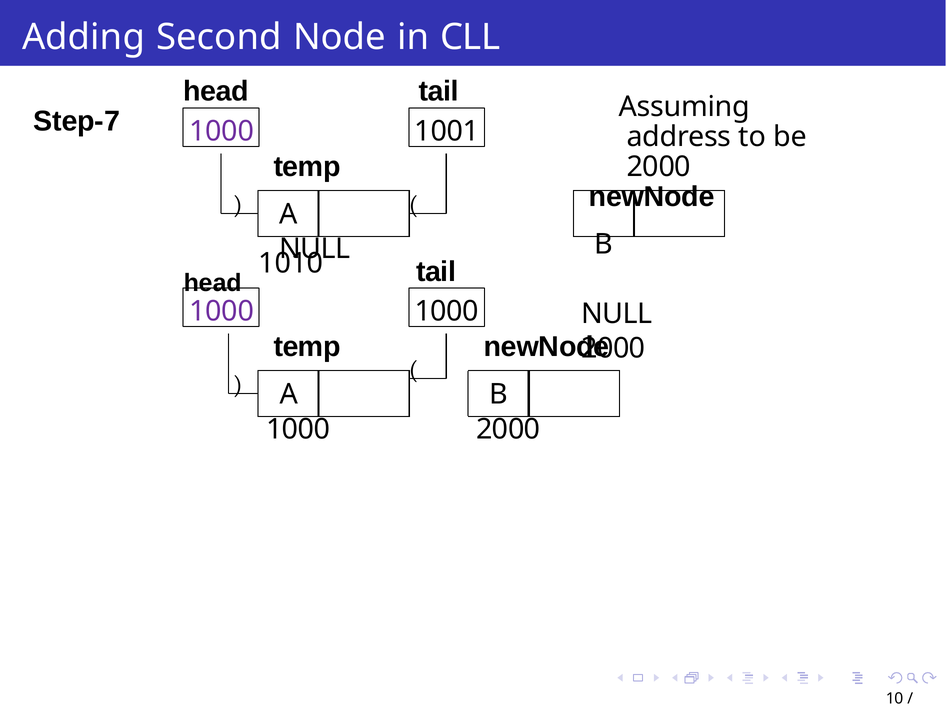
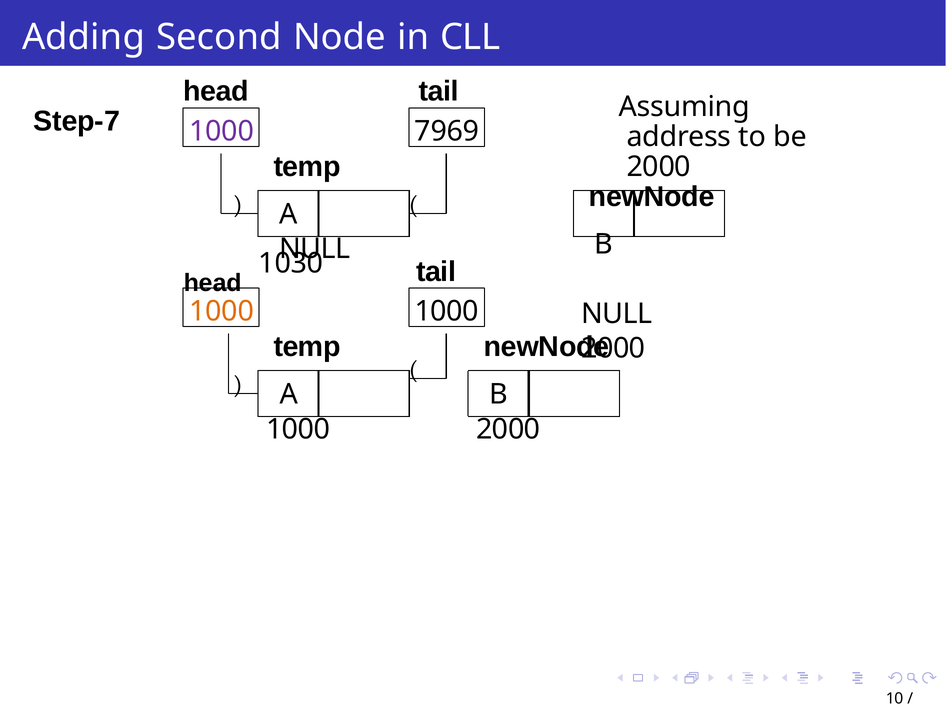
1001: 1001 -> 7969 (447, 131)
1010: 1010 -> 1030 (291, 264)
1000 colour: purple -> orange (222, 311)
